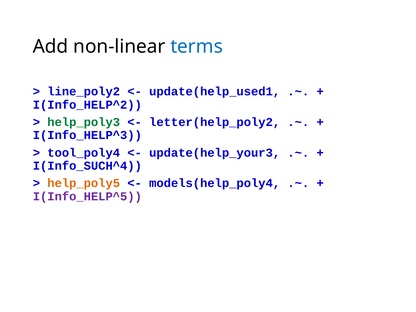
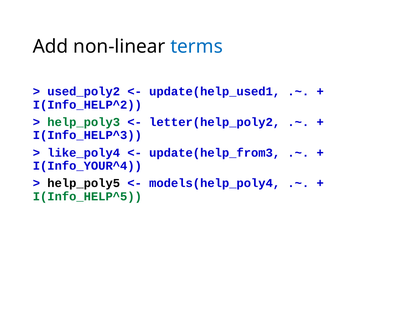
line_poly2: line_poly2 -> used_poly2 (84, 92)
tool_poly4: tool_poly4 -> like_poly4 (84, 153)
update(help_your3: update(help_your3 -> update(help_from3 (215, 153)
I(Info_SUCH^4: I(Info_SUCH^4 -> I(Info_YOUR^4 (87, 166)
help_poly5 colour: orange -> black (84, 183)
I(Info_HELP^5 colour: purple -> green (87, 196)
